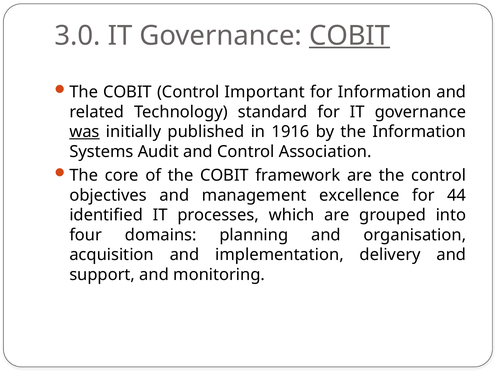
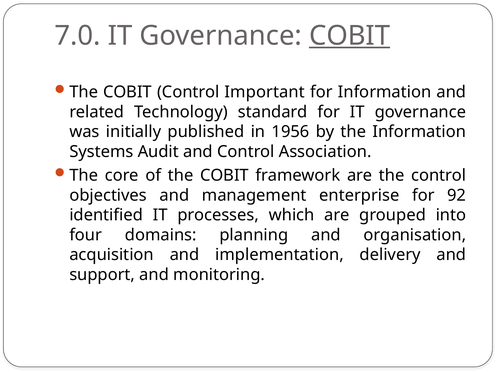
3.0: 3.0 -> 7.0 (78, 36)
was underline: present -> none (84, 132)
1916: 1916 -> 1956 (291, 132)
excellence: excellence -> enterprise (359, 195)
44: 44 -> 92 (457, 195)
